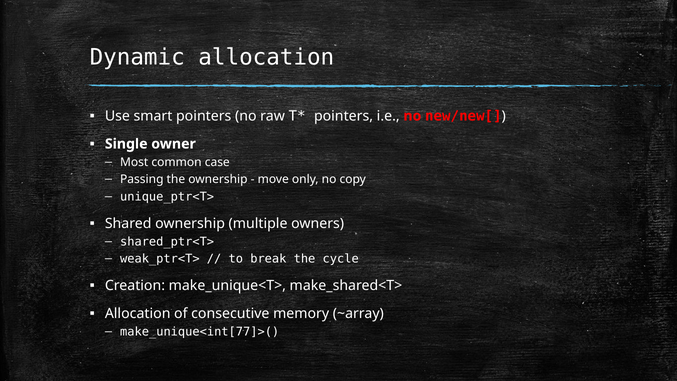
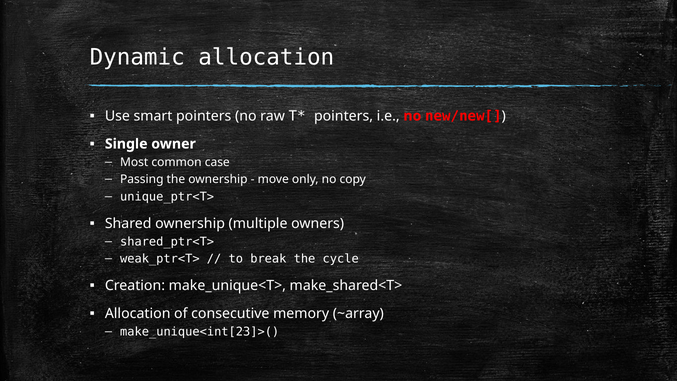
make_unique<int[77]>(: make_unique<int[77]>( -> make_unique<int[23]>( (200, 332)
